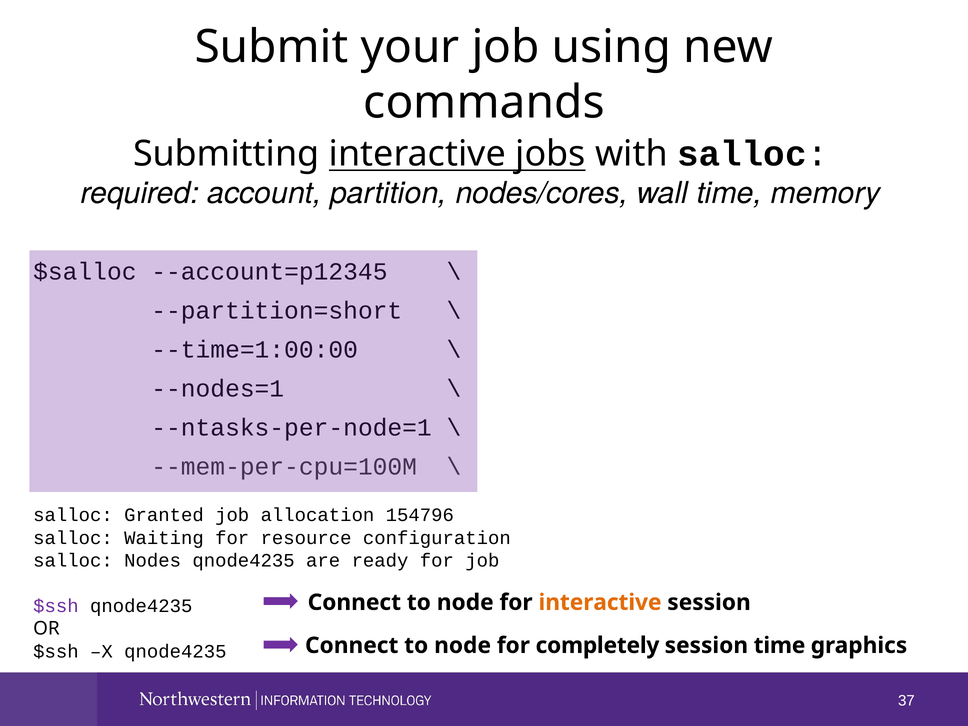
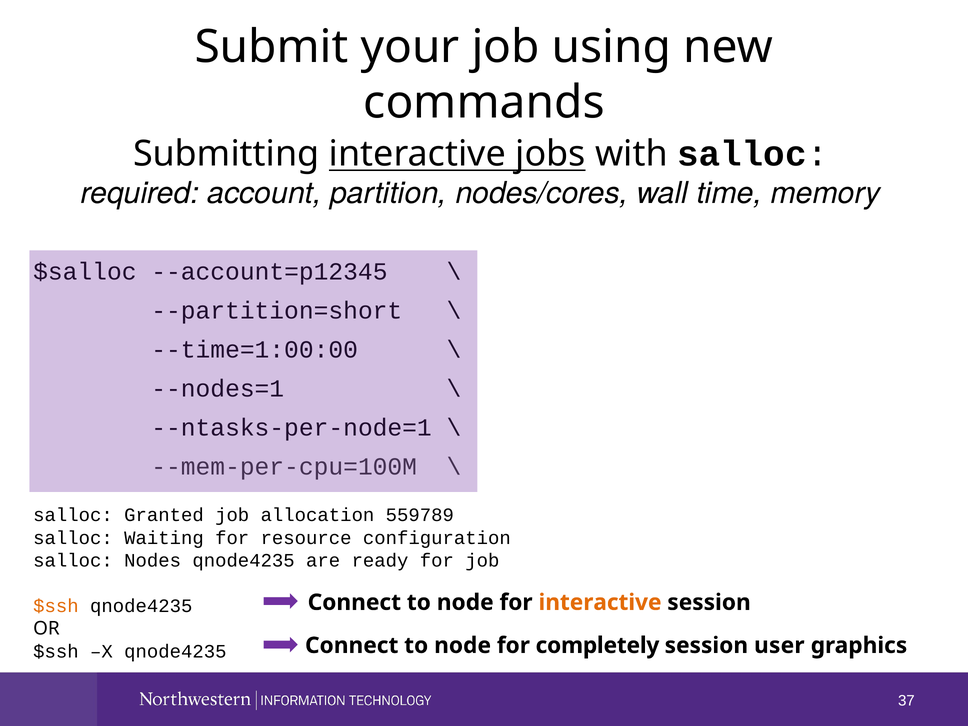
154796: 154796 -> 559789 (420, 515)
$ssh colour: purple -> orange (56, 606)
session time: time -> user (779, 645)
